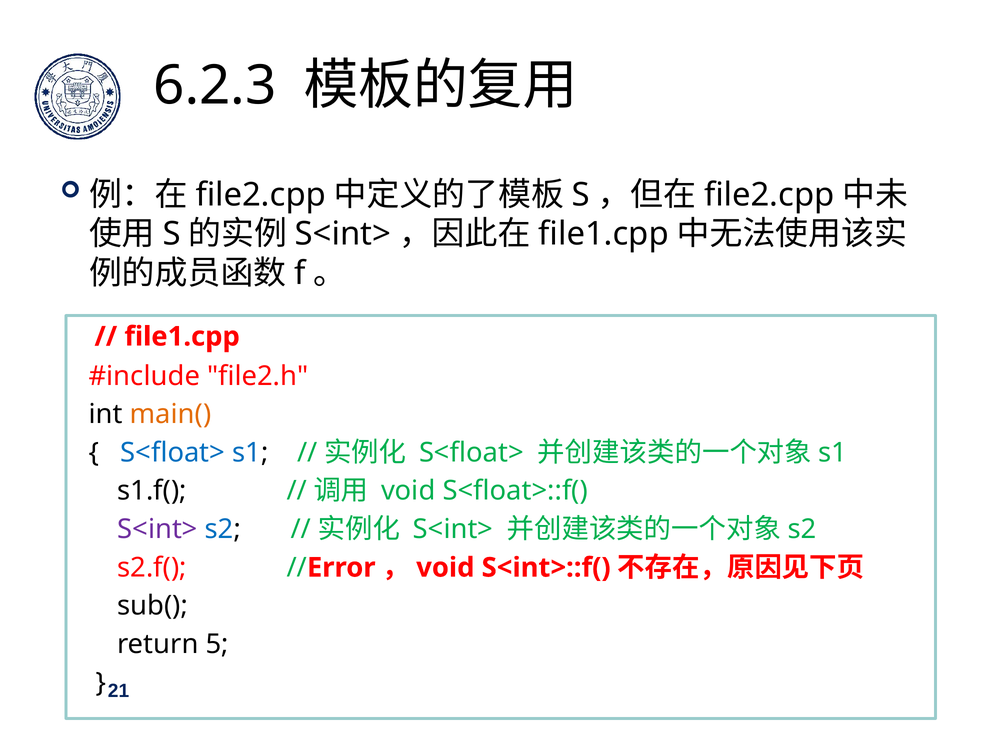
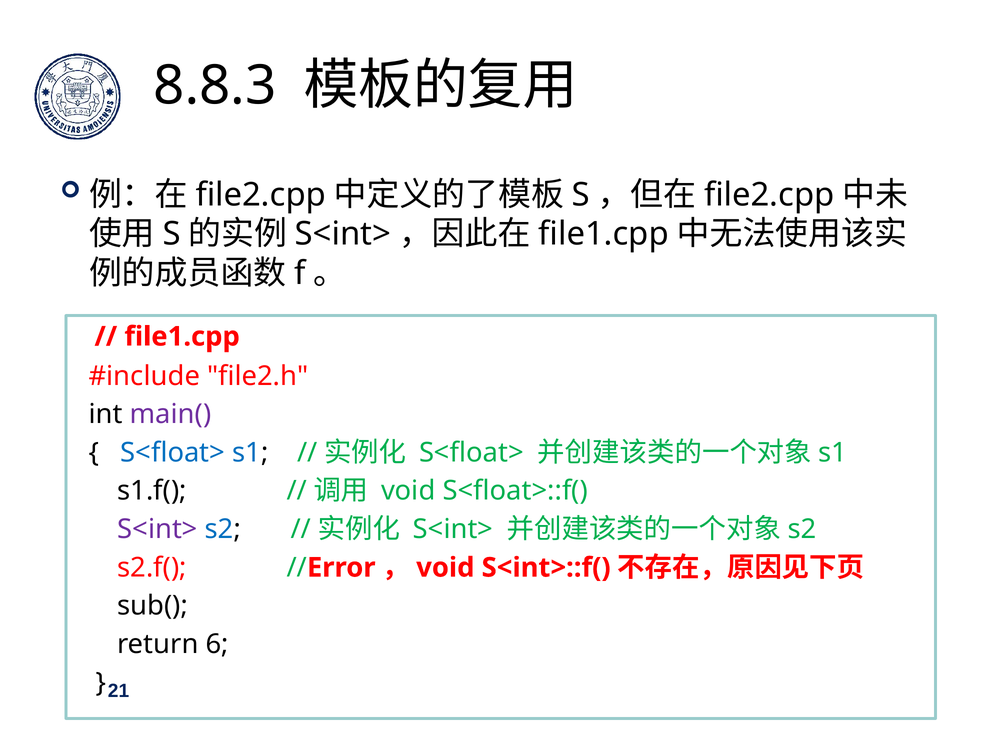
6.2.3: 6.2.3 -> 8.8.3 (215, 86)
main( colour: orange -> purple (170, 415)
5: 5 -> 6 (217, 645)
